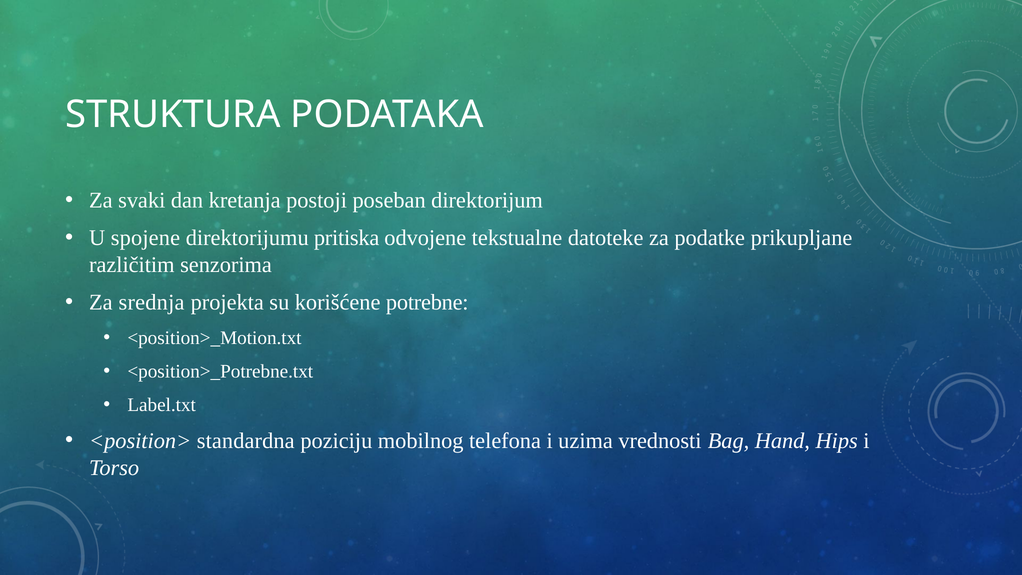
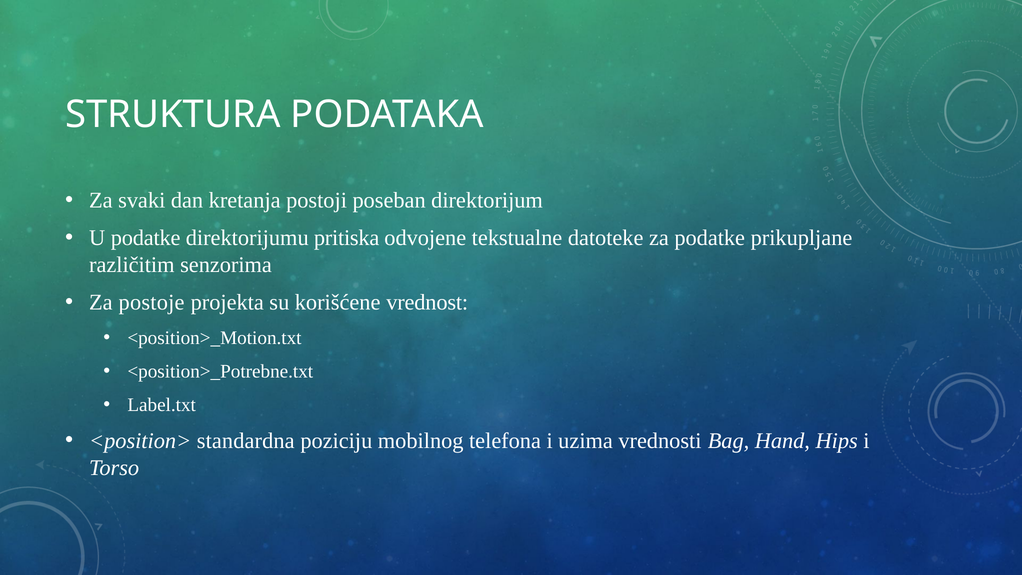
U spojene: spojene -> podatke (146, 238)
srednja: srednja -> postoje (152, 302)
potrebne: potrebne -> vrednost (427, 302)
